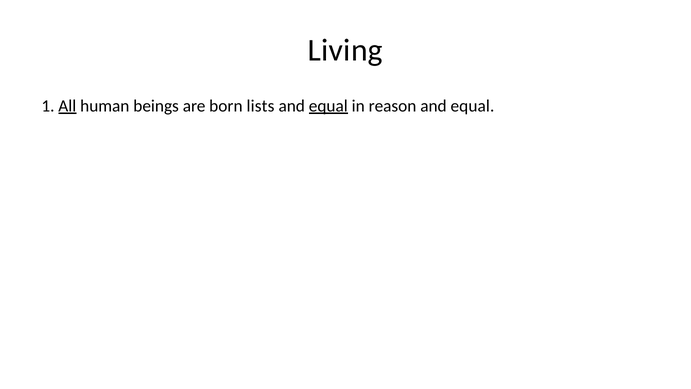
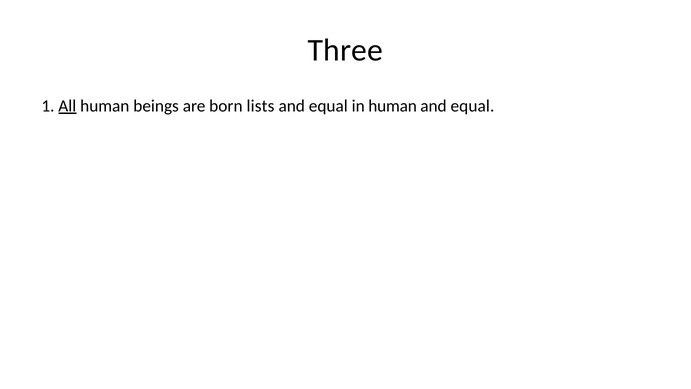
Living: Living -> Three (345, 50)
equal underline: present -> none (328, 106)
in reason: reason -> human (393, 106)
